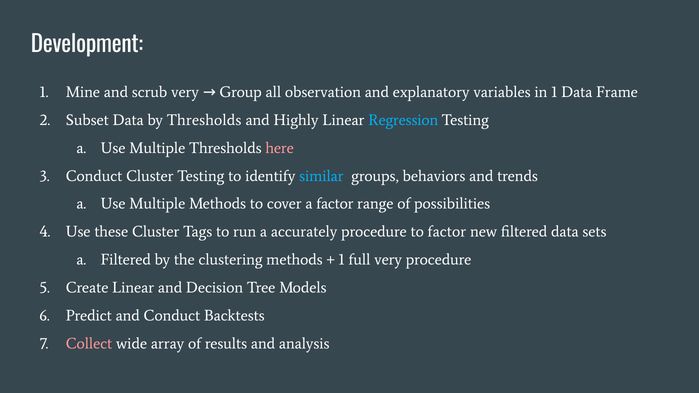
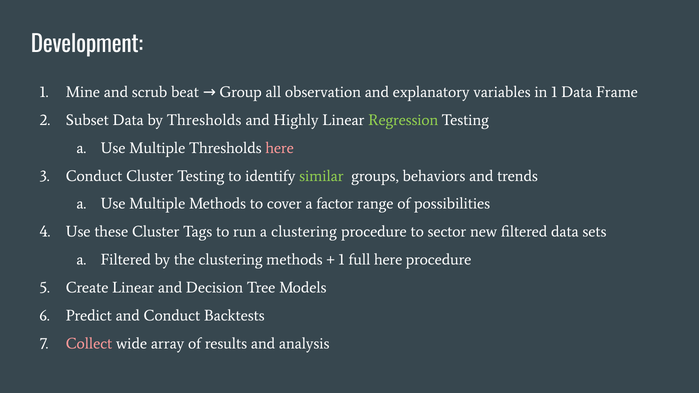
scrub very: very -> beat (185, 92)
Regression colour: light blue -> light green (403, 120)
similar colour: light blue -> light green (321, 176)
a accurately: accurately -> clustering (304, 232)
to factor: factor -> sector (447, 232)
full very: very -> here (388, 260)
